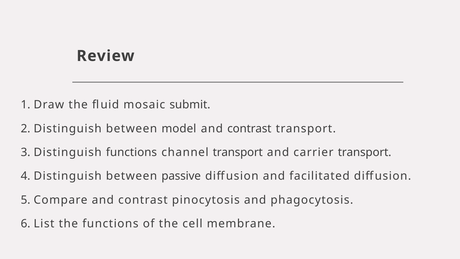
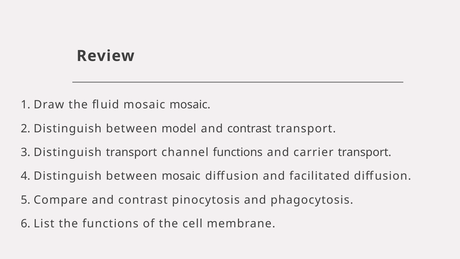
mosaic submit: submit -> mosaic (190, 105)
Distinguish functions: functions -> transport (132, 152)
channel transport: transport -> functions (238, 152)
between passive: passive -> mosaic (181, 176)
